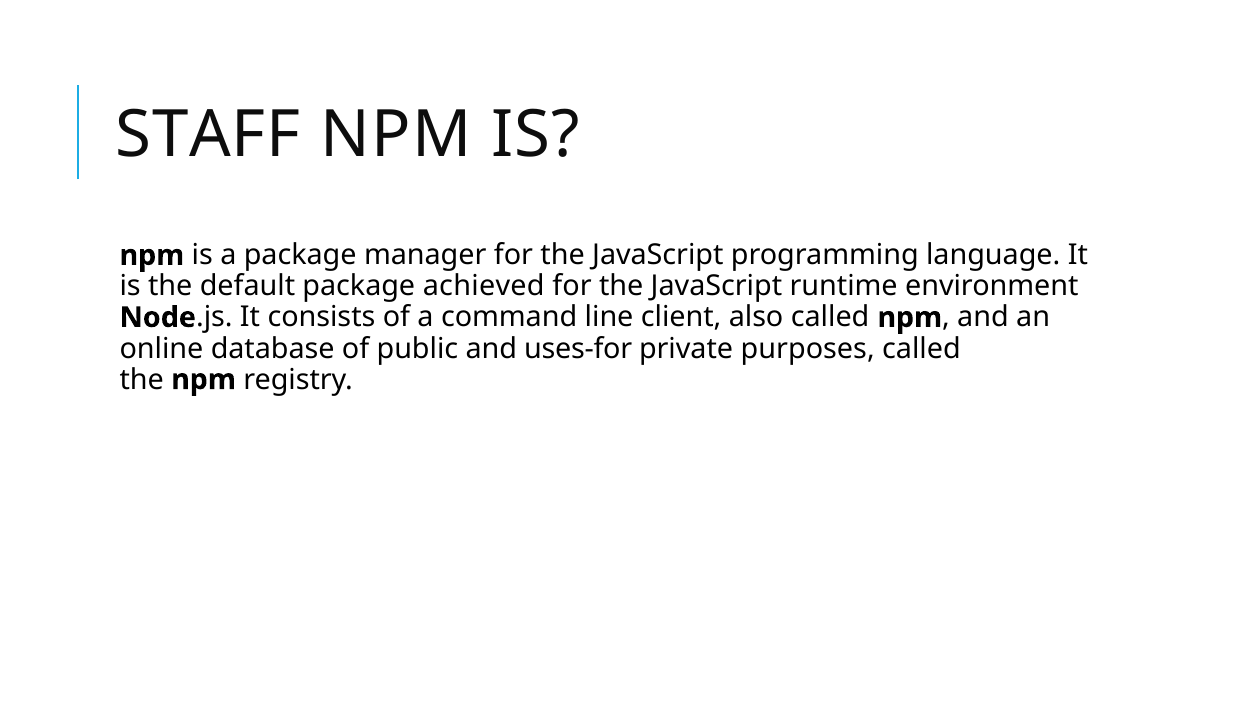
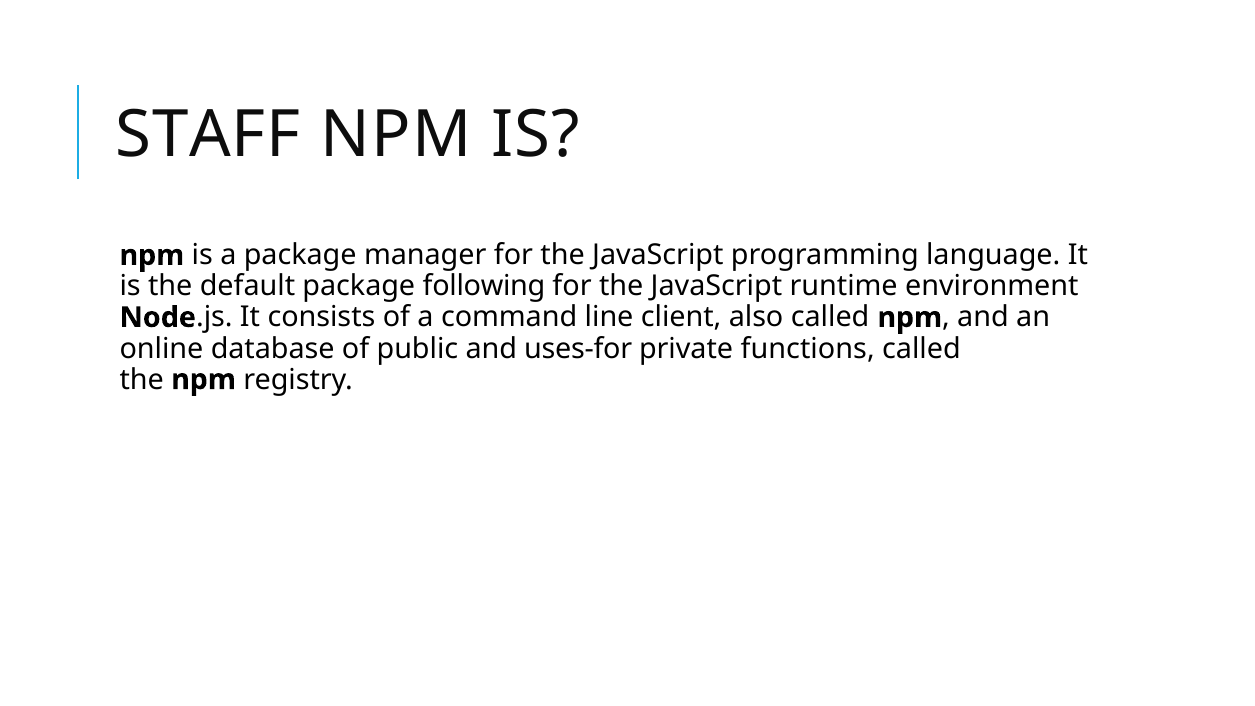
achieved: achieved -> following (484, 286)
purposes: purposes -> functions (808, 349)
